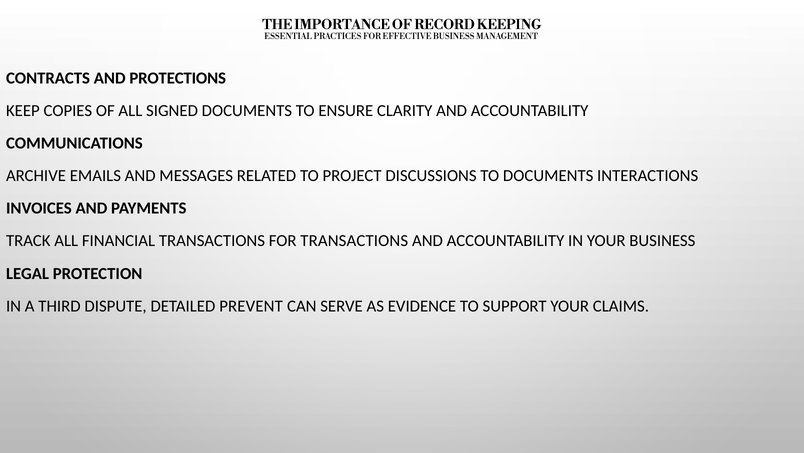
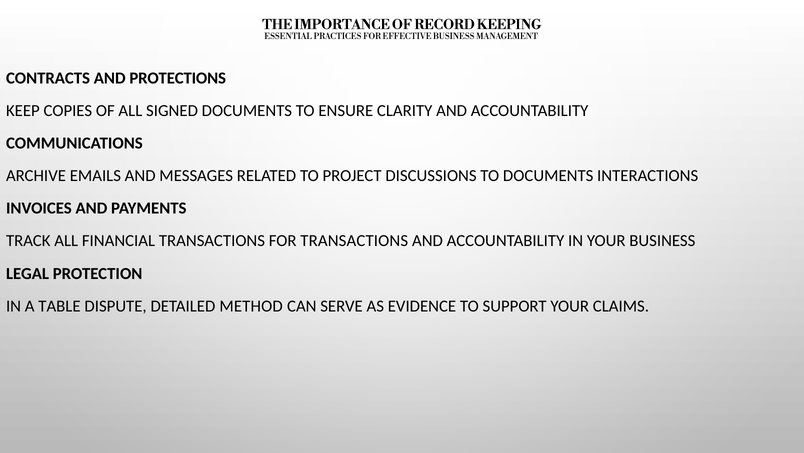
THIRD: THIRD -> TABLE (59, 306)
PREVENT: PREVENT -> METHOD (251, 306)
